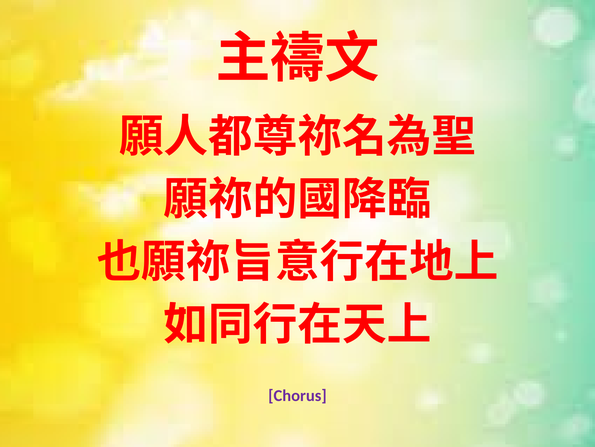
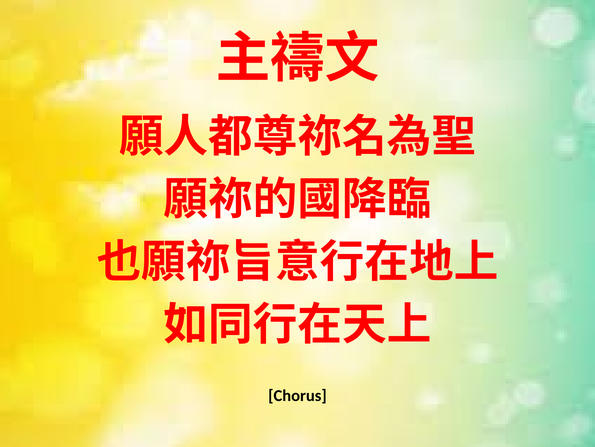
Chorus colour: purple -> black (297, 395)
